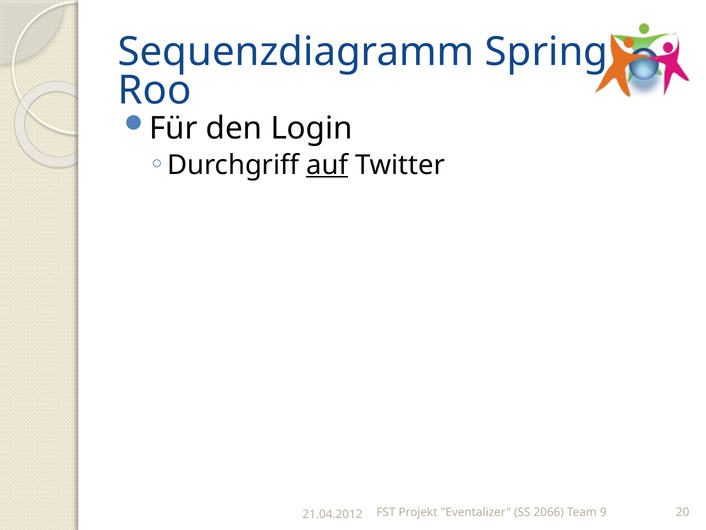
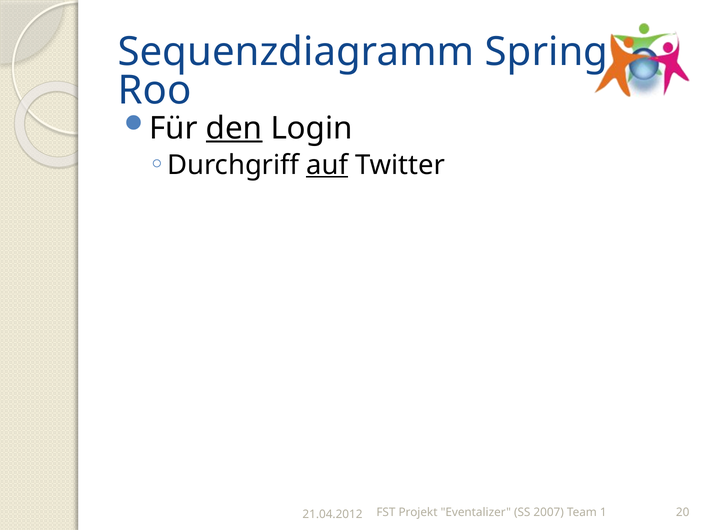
den underline: none -> present (234, 128)
2066: 2066 -> 2007 (549, 512)
9: 9 -> 1 (603, 512)
